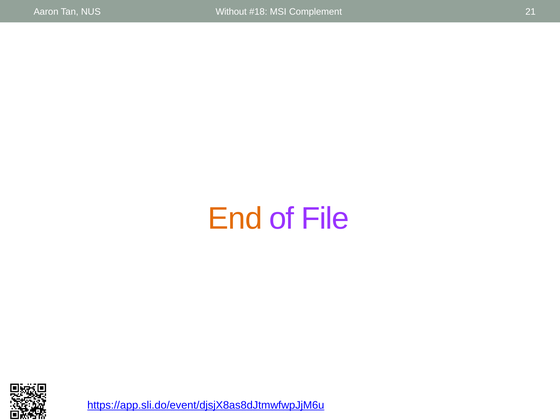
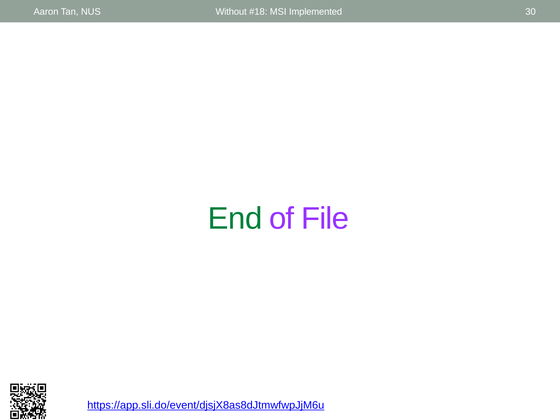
Complement: Complement -> Implemented (316, 12)
21: 21 -> 30 (531, 12)
End colour: orange -> green (235, 219)
